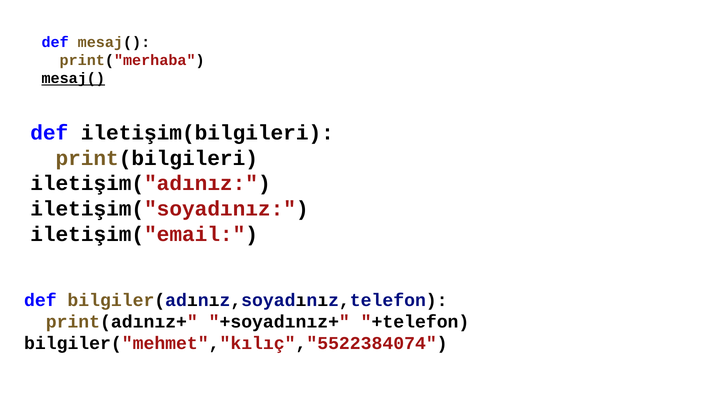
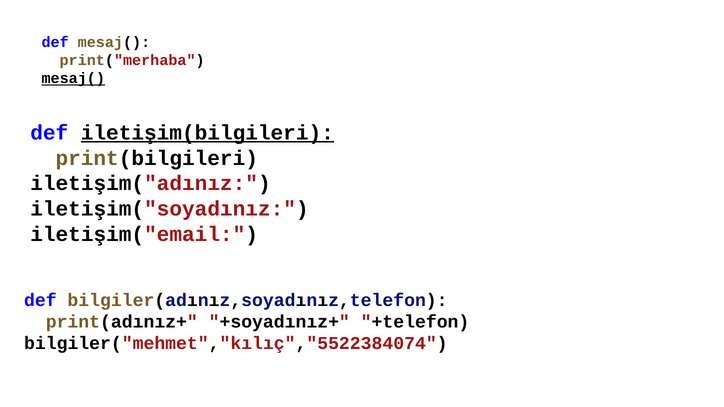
iletişim(bilgileri underline: none -> present (207, 133)
